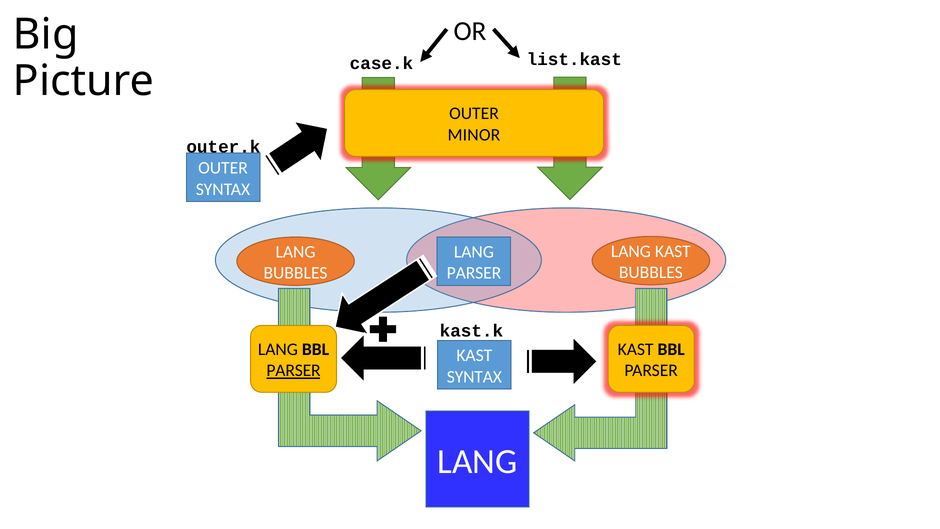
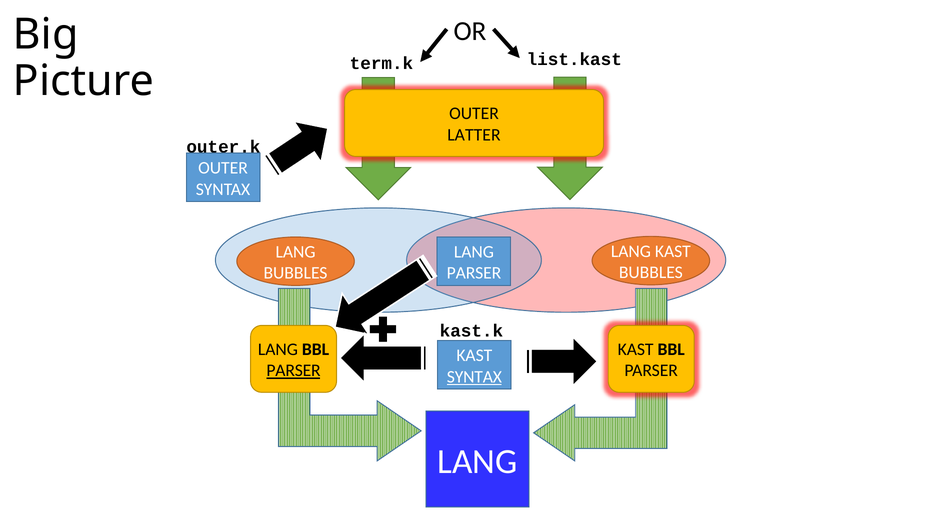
case.k: case.k -> term.k (381, 63)
MINOR: MINOR -> LATTER (474, 135)
SYNTAX underline: none -> present (474, 377)
